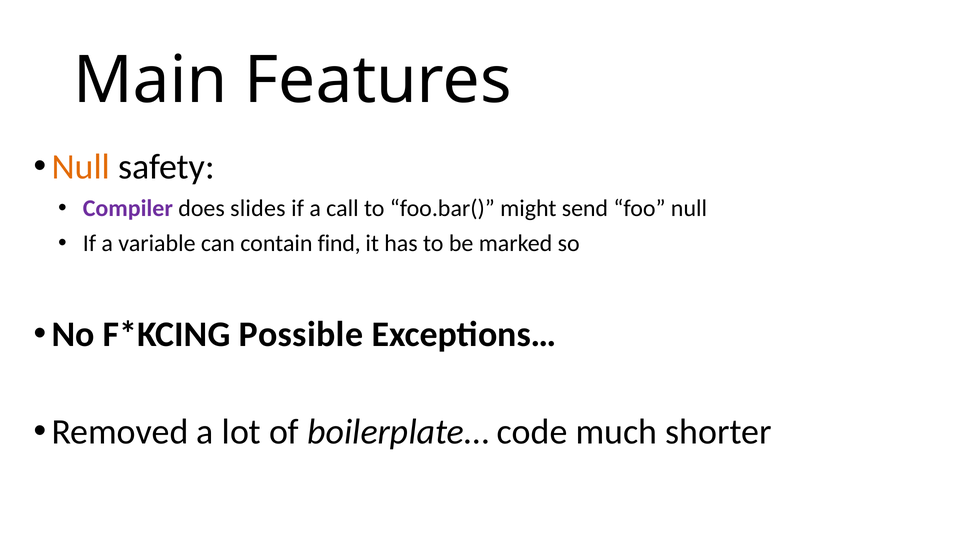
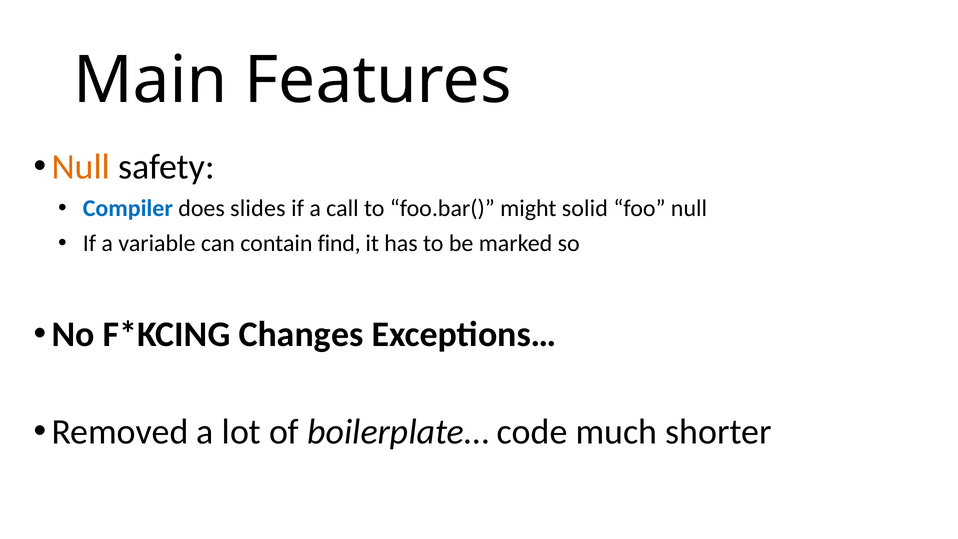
Compiler colour: purple -> blue (128, 208)
send: send -> solid (585, 208)
Possible: Possible -> Changes (301, 334)
